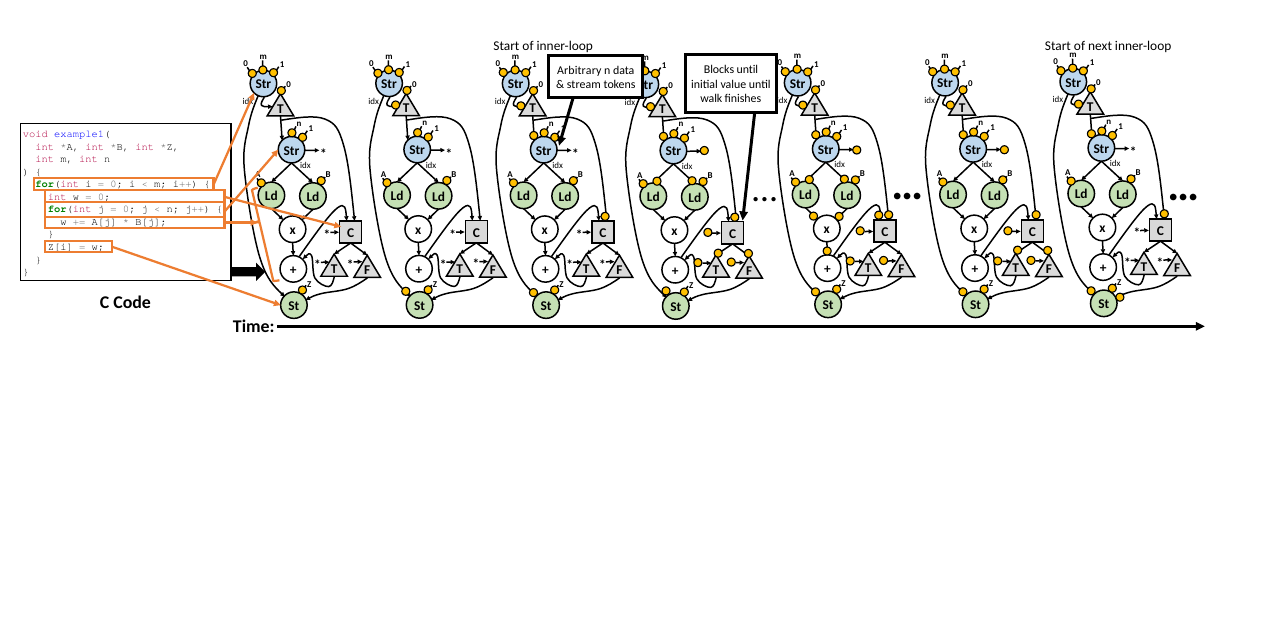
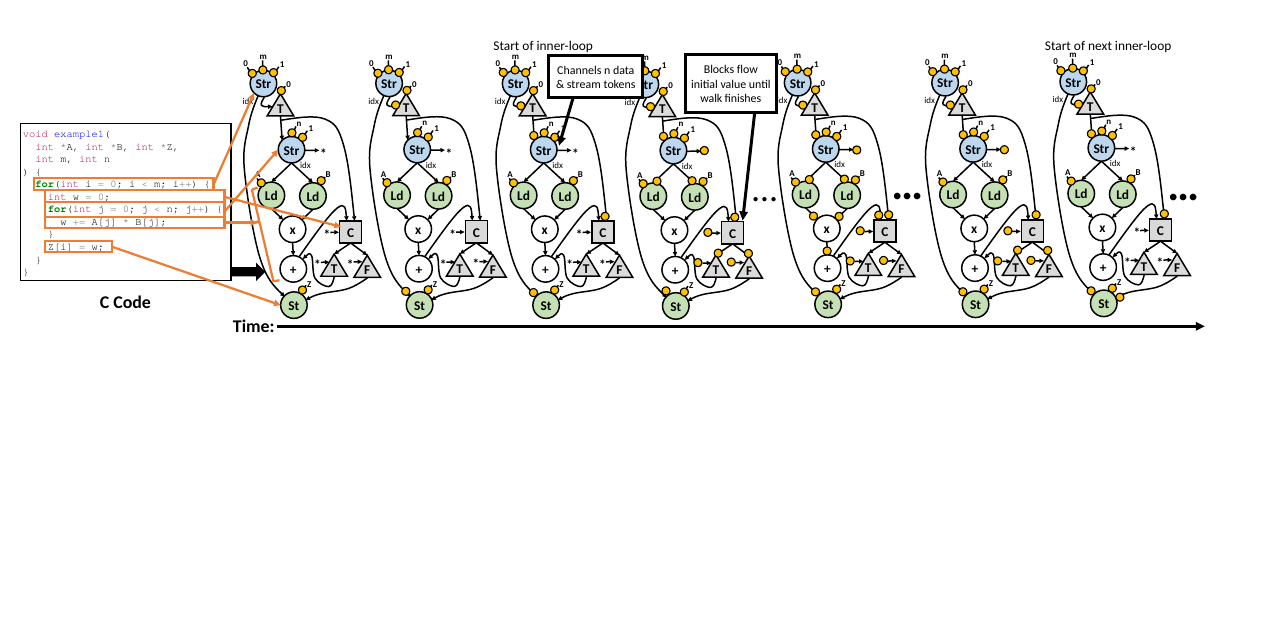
Blocks until: until -> flow (747, 70)
Arbitrary: Arbitrary -> Channels (579, 70)
